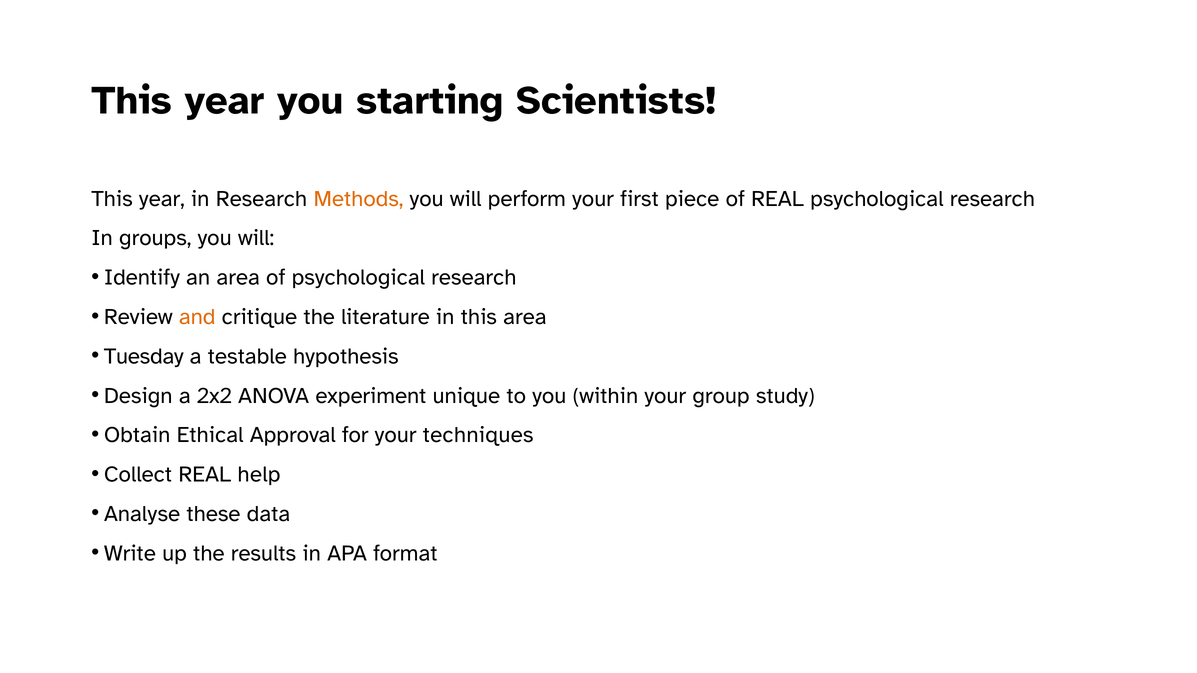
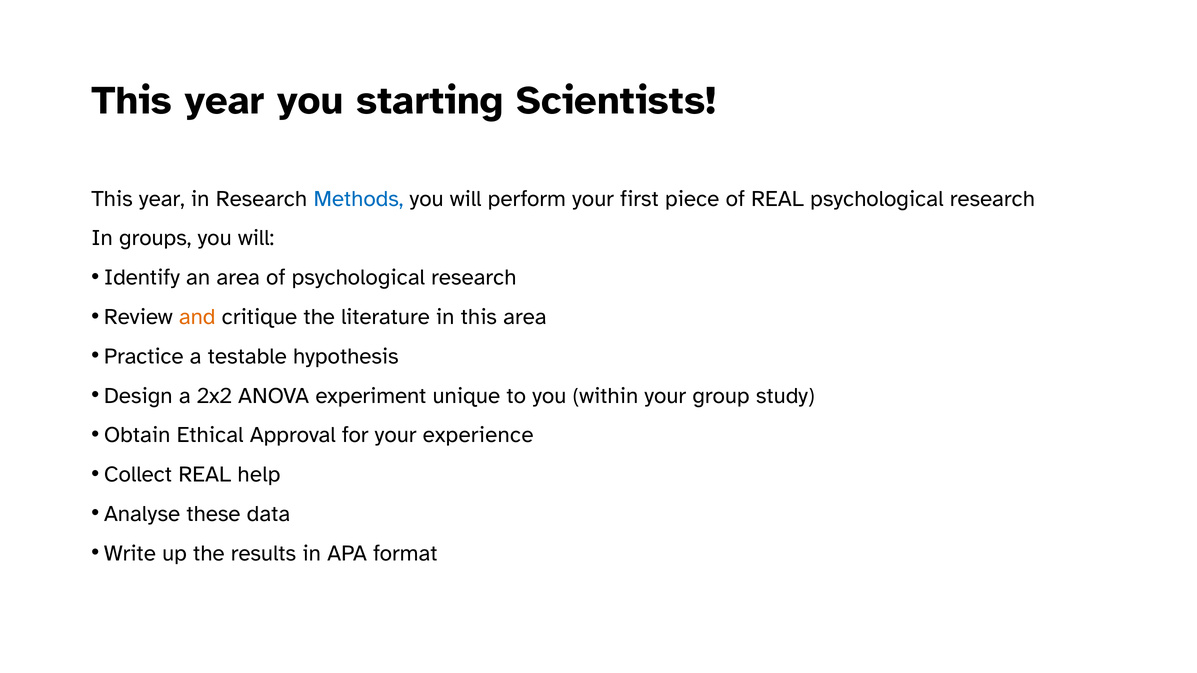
Methods colour: orange -> blue (358, 199)
Tuesday: Tuesday -> Practice (144, 356)
techniques: techniques -> experience (478, 435)
